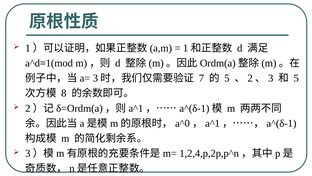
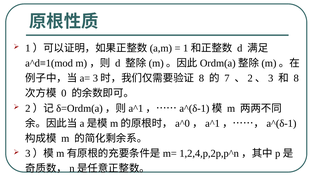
7: 7 -> 8 (201, 78)
5: 5 -> 7 (227, 78)
5: 5 -> 8 (296, 78)
8: 8 -> 0 (64, 93)
